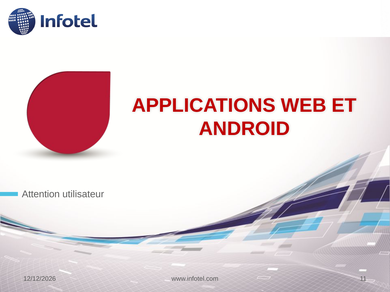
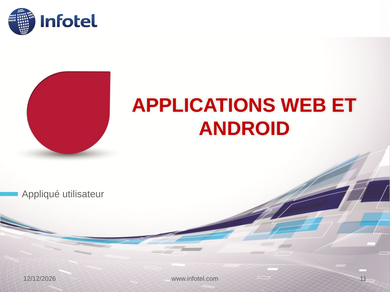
Attention: Attention -> Appliqué (41, 194)
